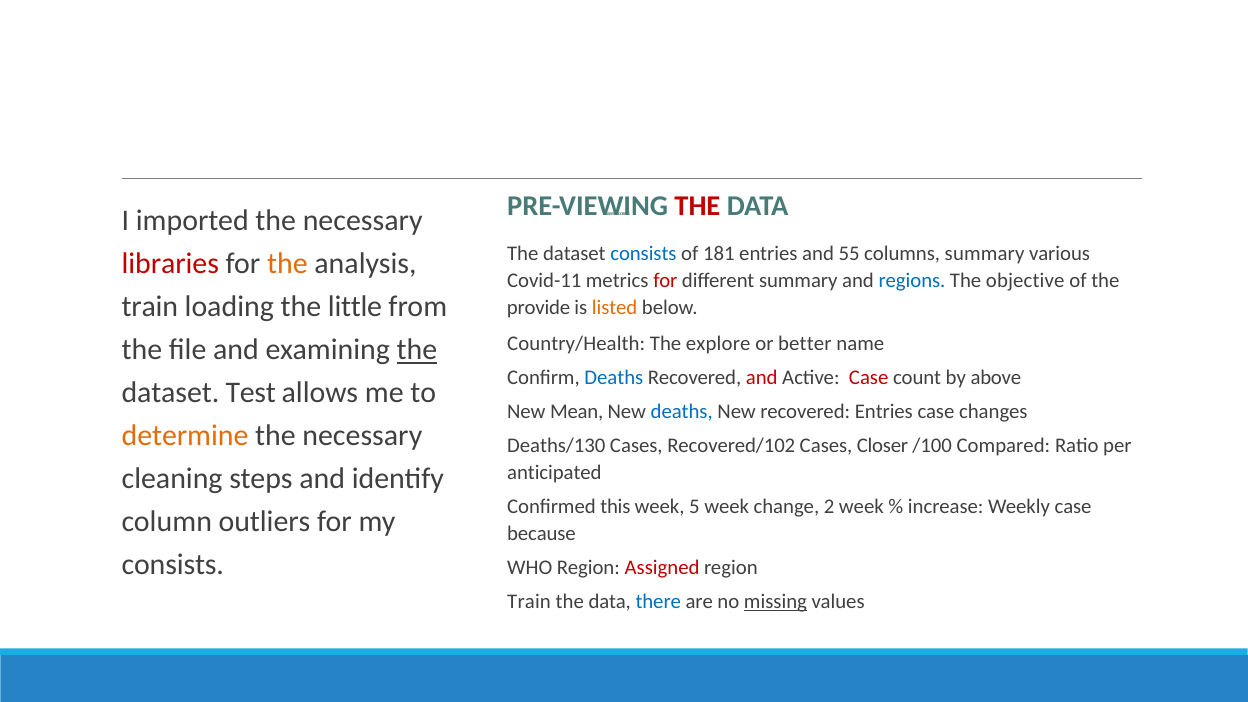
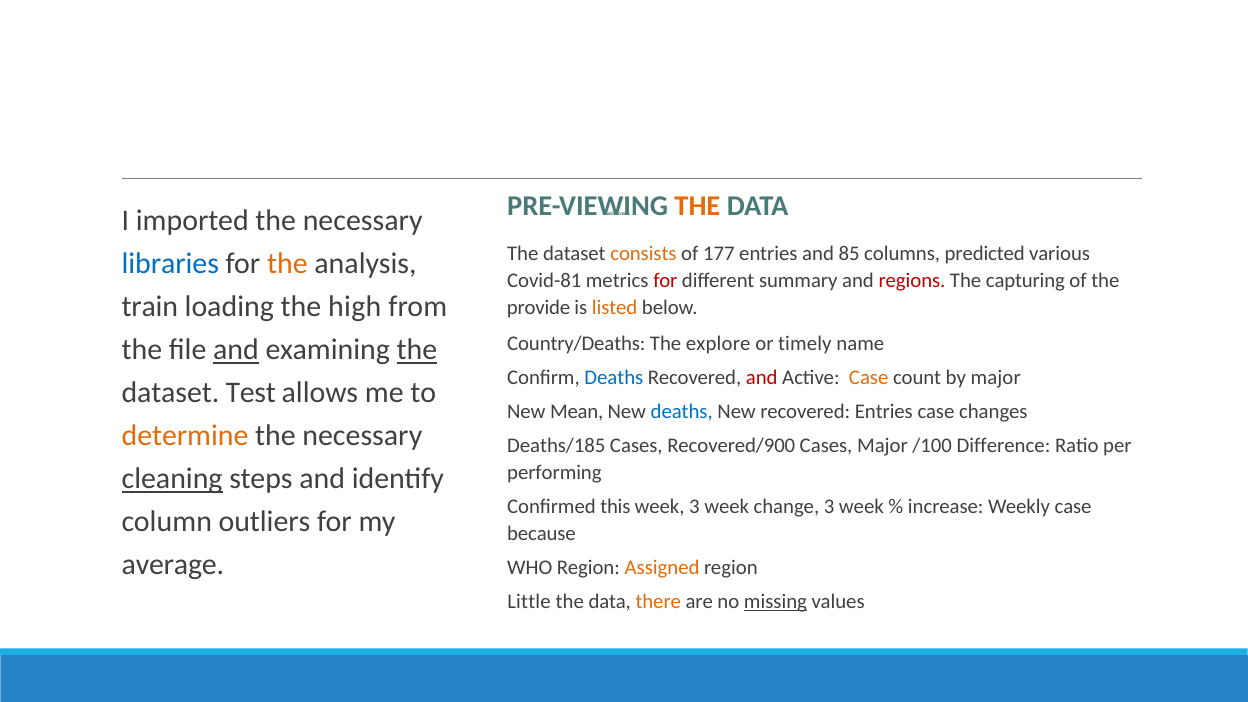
THE colour: red -> orange (697, 206)
consists colour: blue -> orange (643, 254)
181: 181 -> 177 (719, 254)
55: 55 -> 85 (849, 254)
columns summary: summary -> predicted (985, 254)
libraries colour: red -> blue (170, 264)
Covid-11: Covid-11 -> Covid-81 (544, 281)
regions colour: blue -> red (912, 281)
objective: objective -> capturing (1025, 281)
little: little -> high (355, 307)
Country/Health: Country/Health -> Country/Deaths (576, 344)
better: better -> timely (805, 344)
and underline: none -> present (236, 350)
Case colour: red -> orange (869, 378)
by above: above -> major (996, 378)
Deaths/130: Deaths/130 -> Deaths/185 (556, 446)
Recovered/102: Recovered/102 -> Recovered/900 (731, 446)
Cases Closer: Closer -> Major (882, 446)
Compared: Compared -> Difference (1003, 446)
anticipated: anticipated -> performing (554, 473)
cleaning underline: none -> present (172, 479)
week 5: 5 -> 3 (694, 506)
change 2: 2 -> 3 (829, 506)
consists: consists -> average (173, 565)
Assigned colour: red -> orange (662, 567)
Train: Train -> Little (529, 601)
there colour: blue -> orange (658, 601)
